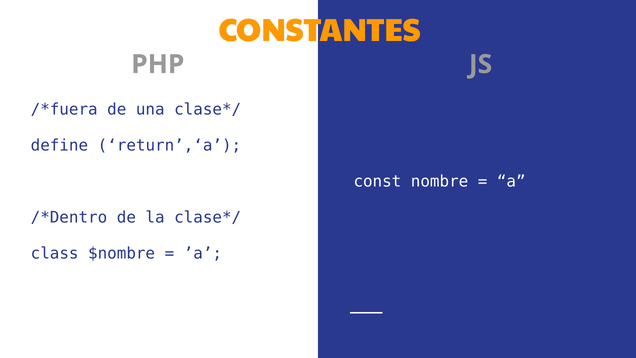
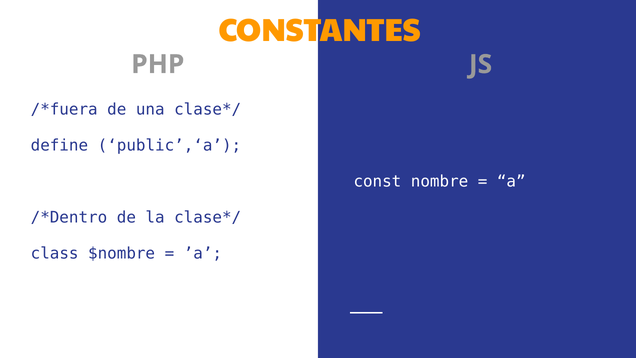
return’,‘a: return’,‘a -> public’,‘a (169, 145)
